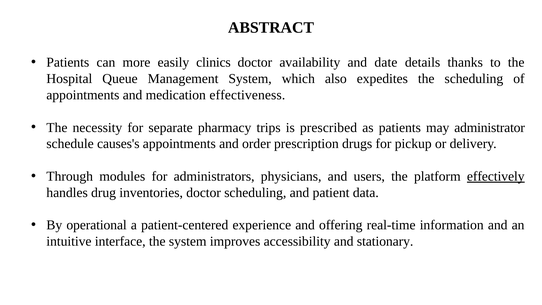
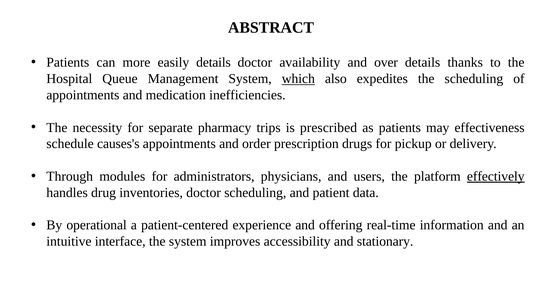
easily clinics: clinics -> details (213, 62)
date: date -> over (386, 62)
which underline: none -> present (298, 79)
effectiveness: effectiveness -> inefficiencies (247, 95)
administrator: administrator -> effectiveness (490, 127)
